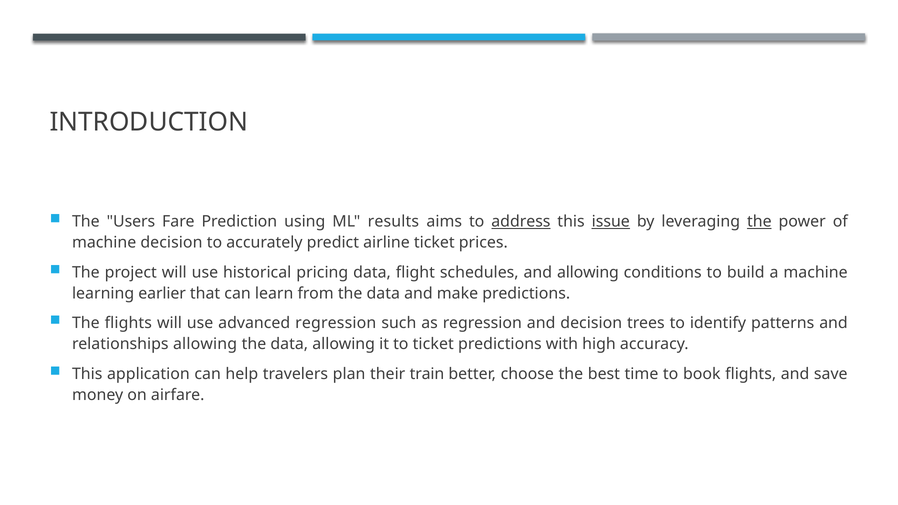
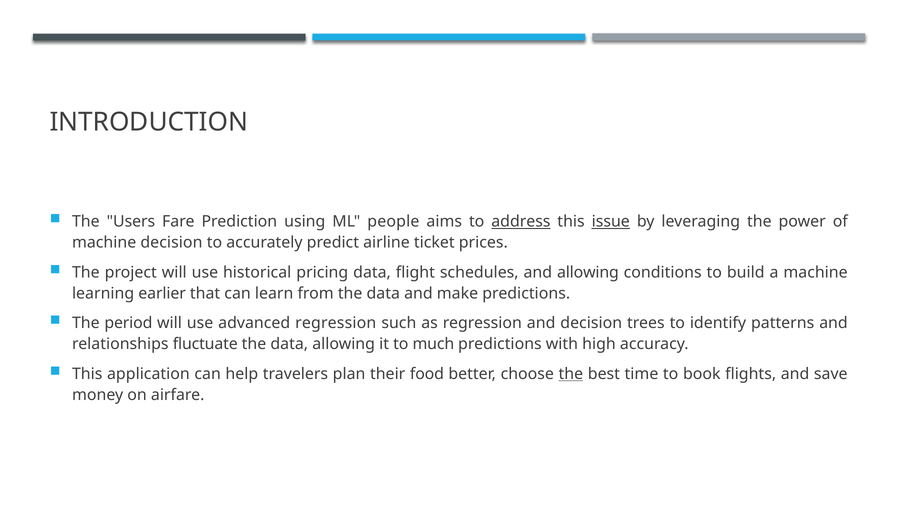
results: results -> people (393, 222)
the underline: present -> none (759, 222)
The flights: flights -> period (128, 323)
relationships allowing: allowing -> fluctuate (205, 344)
to ticket: ticket -> much (433, 344)
train: train -> food (427, 374)
the underline: none -> present (571, 374)
